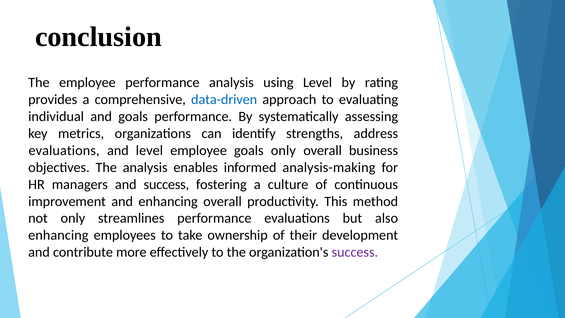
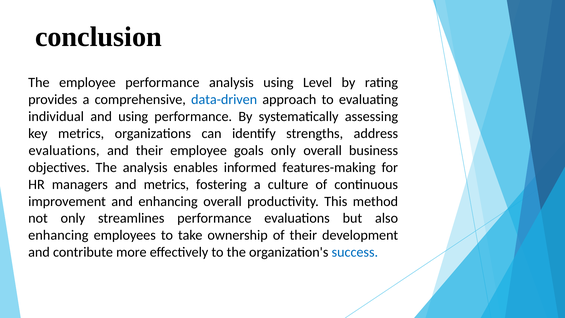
and goals: goals -> using (133, 116)
and level: level -> their (149, 150)
analysis-making: analysis-making -> features-making (329, 167)
and success: success -> metrics (166, 184)
success colour: purple -> blue (355, 252)
